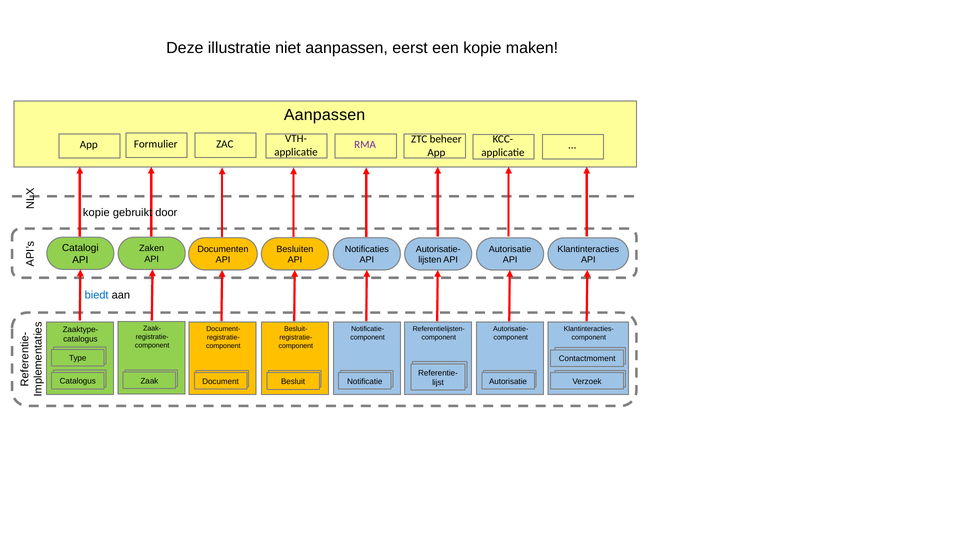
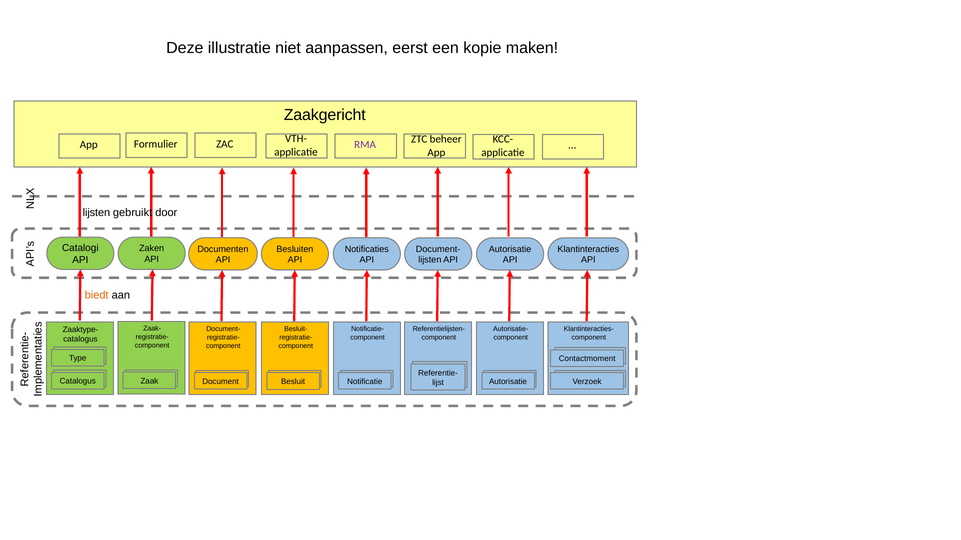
Aanpassen: Aanpassen -> Zaakgericht (325, 115)
kopie: kopie -> lijsten (96, 213)
Autorisatie-: Autorisatie- -> Document- (438, 249)
biedt colour: blue -> orange (97, 296)
